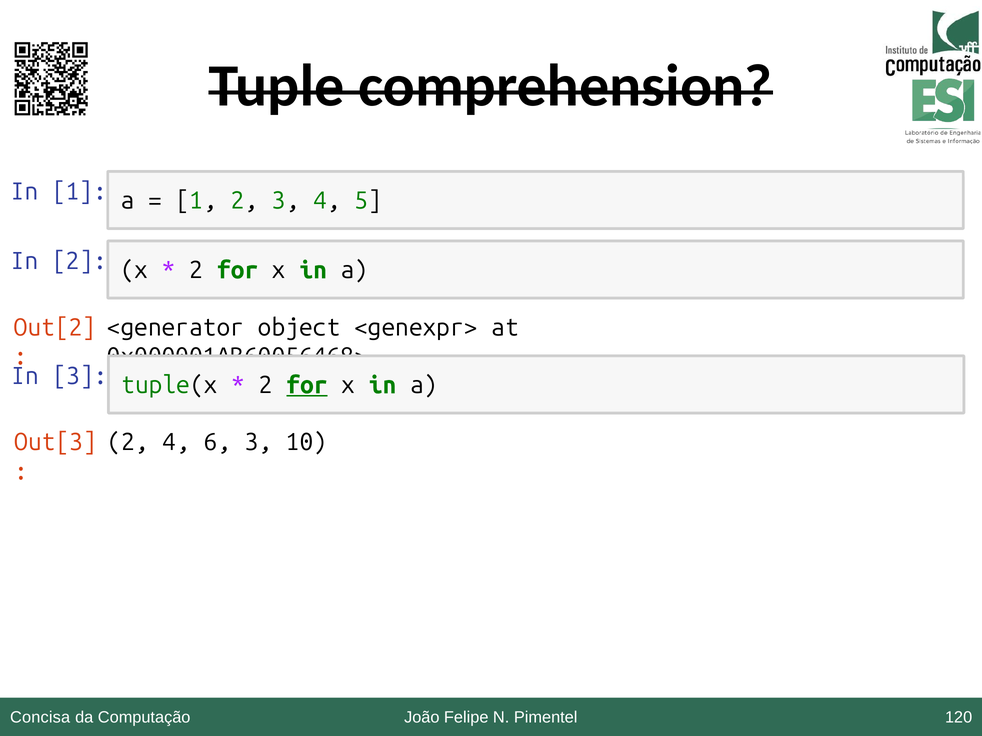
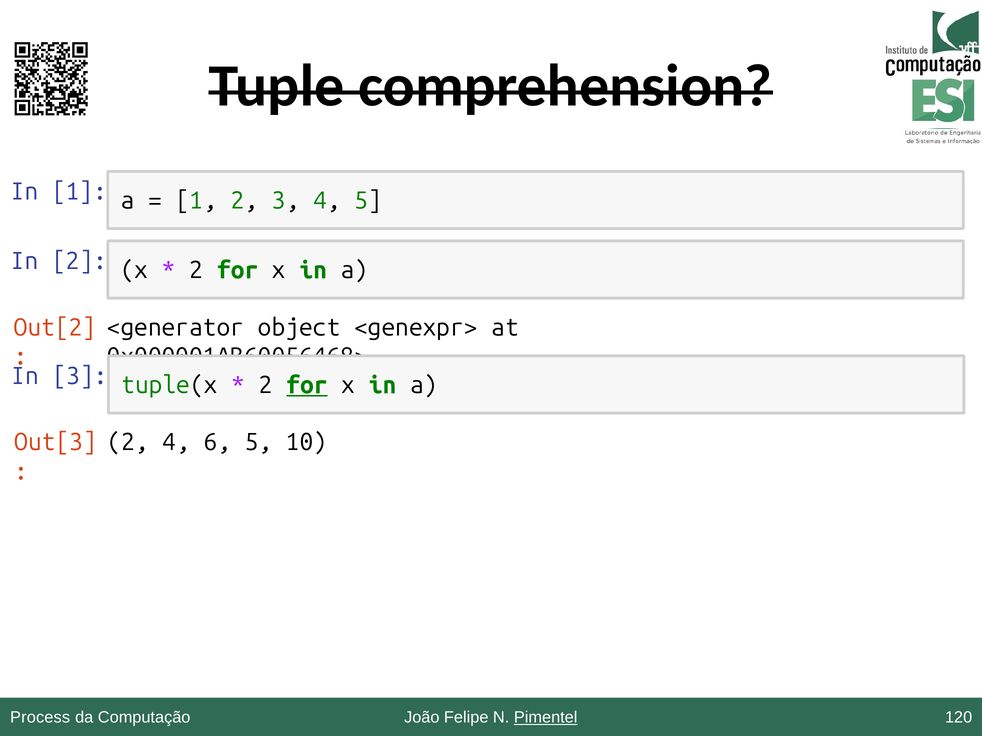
6 3: 3 -> 5 (258, 443)
Concisa: Concisa -> Process (40, 718)
Pimentel underline: none -> present (546, 718)
